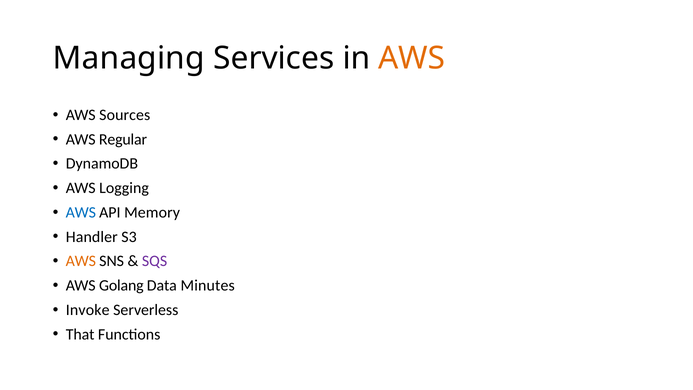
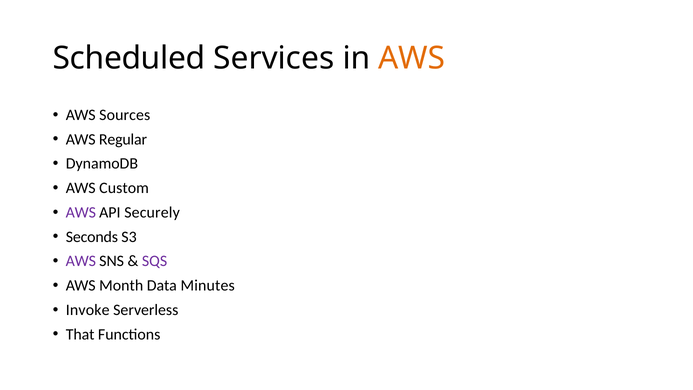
Managing: Managing -> Scheduled (129, 58)
Logging: Logging -> Custom (124, 188)
AWS colour: blue -> purple (81, 212)
Memory: Memory -> Securely (152, 212)
Handler: Handler -> Seconds (92, 237)
AWS colour: orange -> purple (81, 261)
Golang: Golang -> Month (121, 285)
